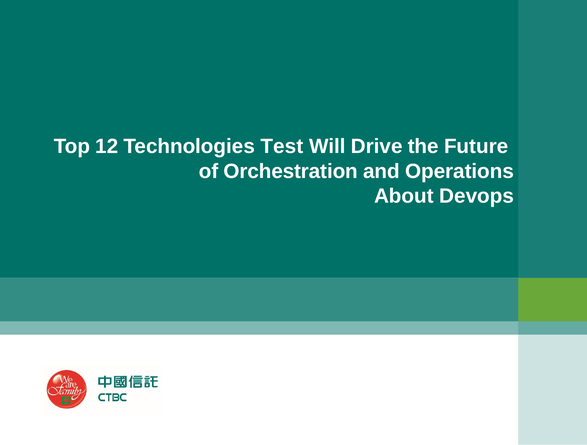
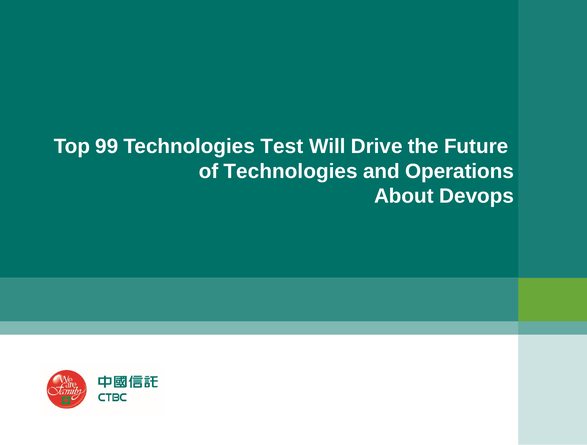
12: 12 -> 99 (107, 147)
of Orchestration: Orchestration -> Technologies (291, 171)
